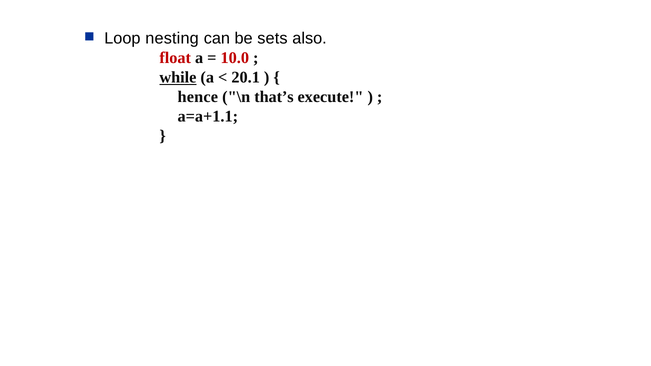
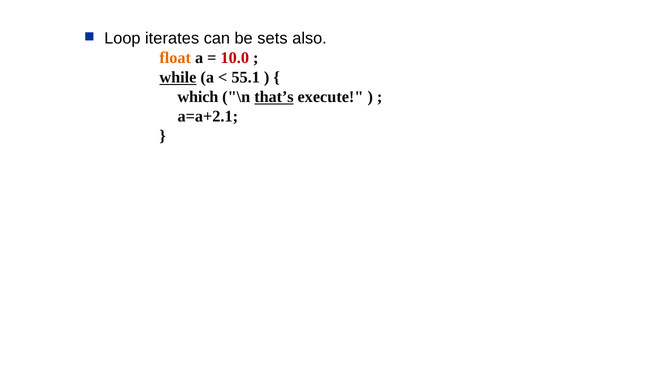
nesting: nesting -> iterates (172, 38)
float colour: red -> orange (175, 58)
20.1: 20.1 -> 55.1 (246, 77)
hence: hence -> which (198, 97)
that’s underline: none -> present (274, 97)
a=a+1.1: a=a+1.1 -> a=a+2.1 (208, 116)
